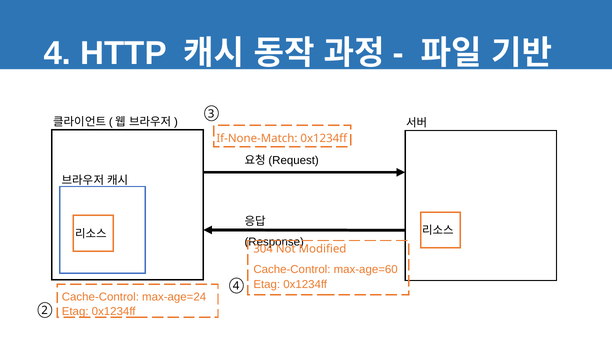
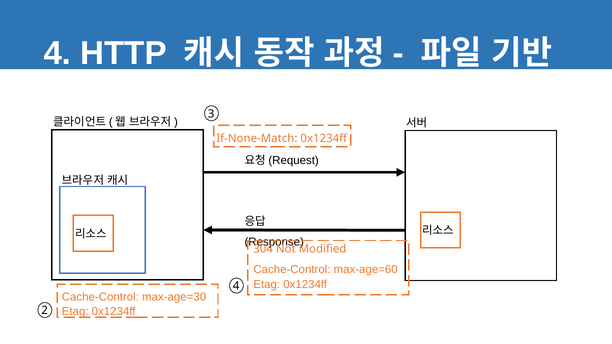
max-age=24: max-age=24 -> max-age=30 (174, 297)
